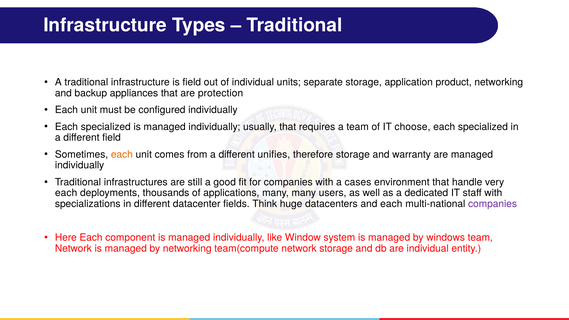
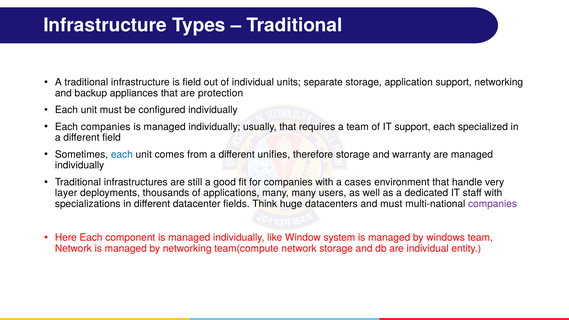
application product: product -> support (454, 82)
specialized: specialized -> companies (106, 127)
IT choose: choose -> support (413, 127)
each colour: orange -> blue (122, 154)
each: each -> layer (66, 193)
and each: each -> must (391, 204)
